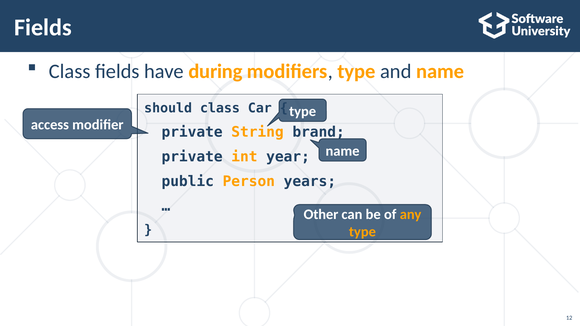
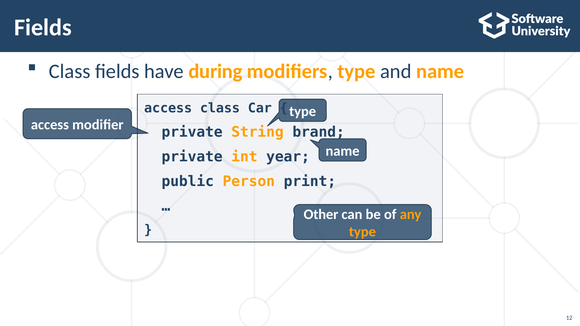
should: should -> access (168, 108)
years: years -> print (310, 182)
